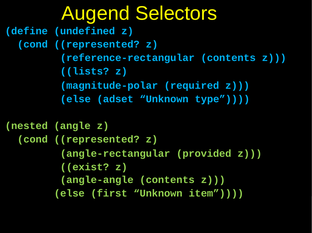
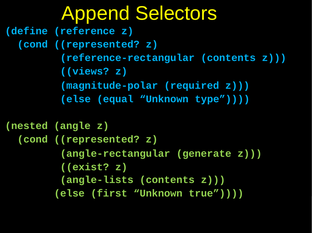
Augend: Augend -> Append (96, 14)
undefined: undefined -> reference (84, 31)
lists: lists -> views (85, 72)
adset: adset -> equal (115, 99)
provided: provided -> generate (204, 154)
angle-angle: angle-angle -> angle-lists (97, 180)
item: item -> true (216, 194)
